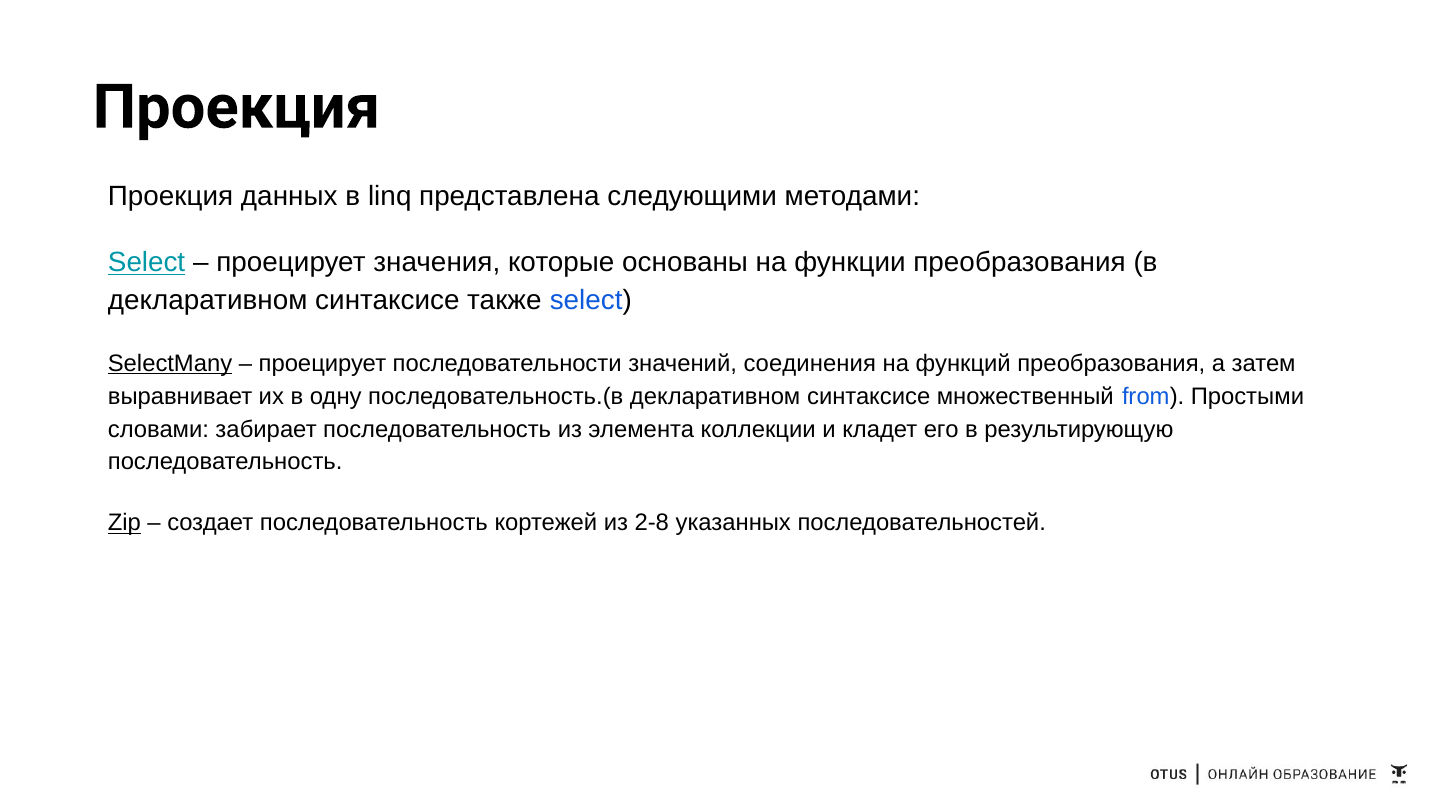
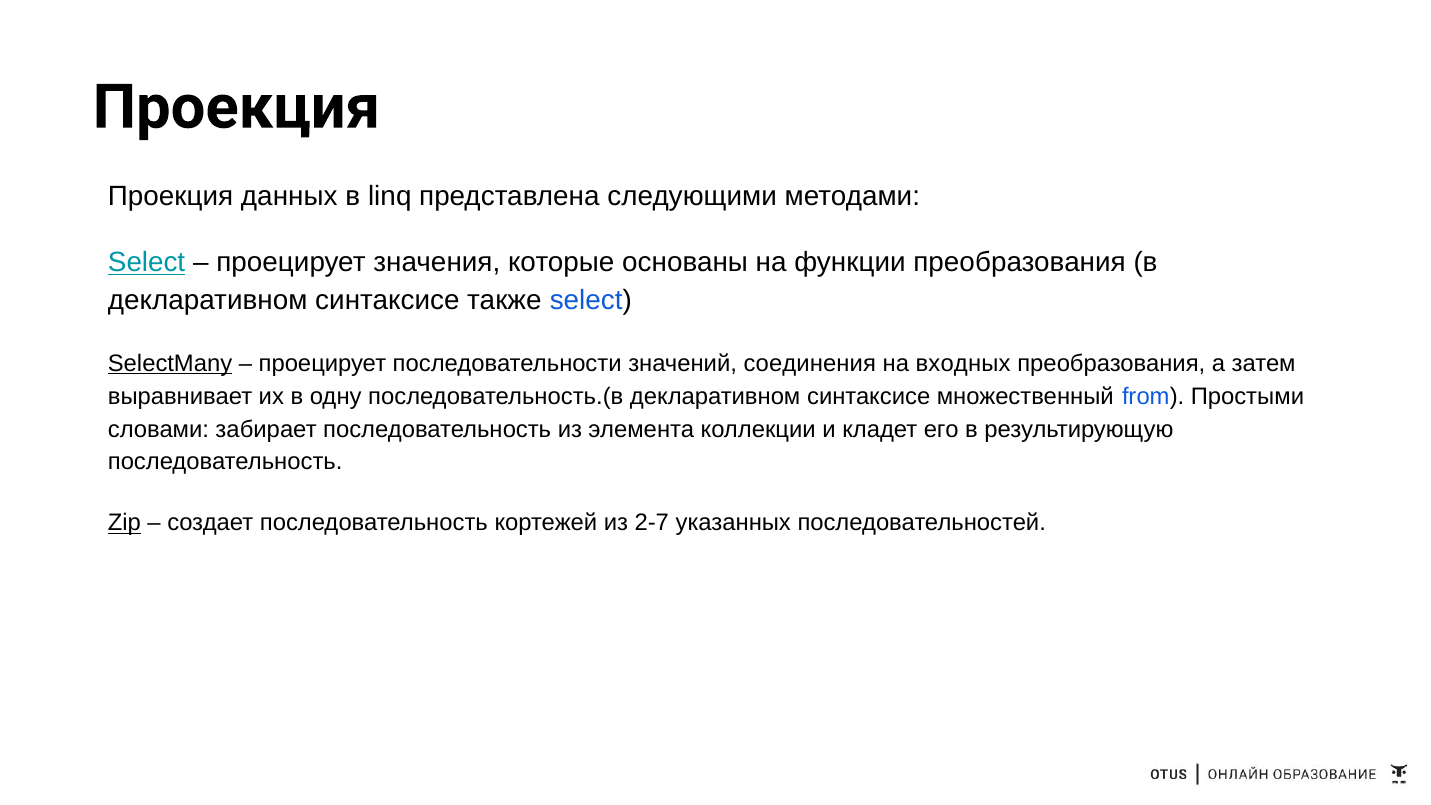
функций: функций -> входных (963, 363)
2-8: 2-8 -> 2-7 (652, 523)
